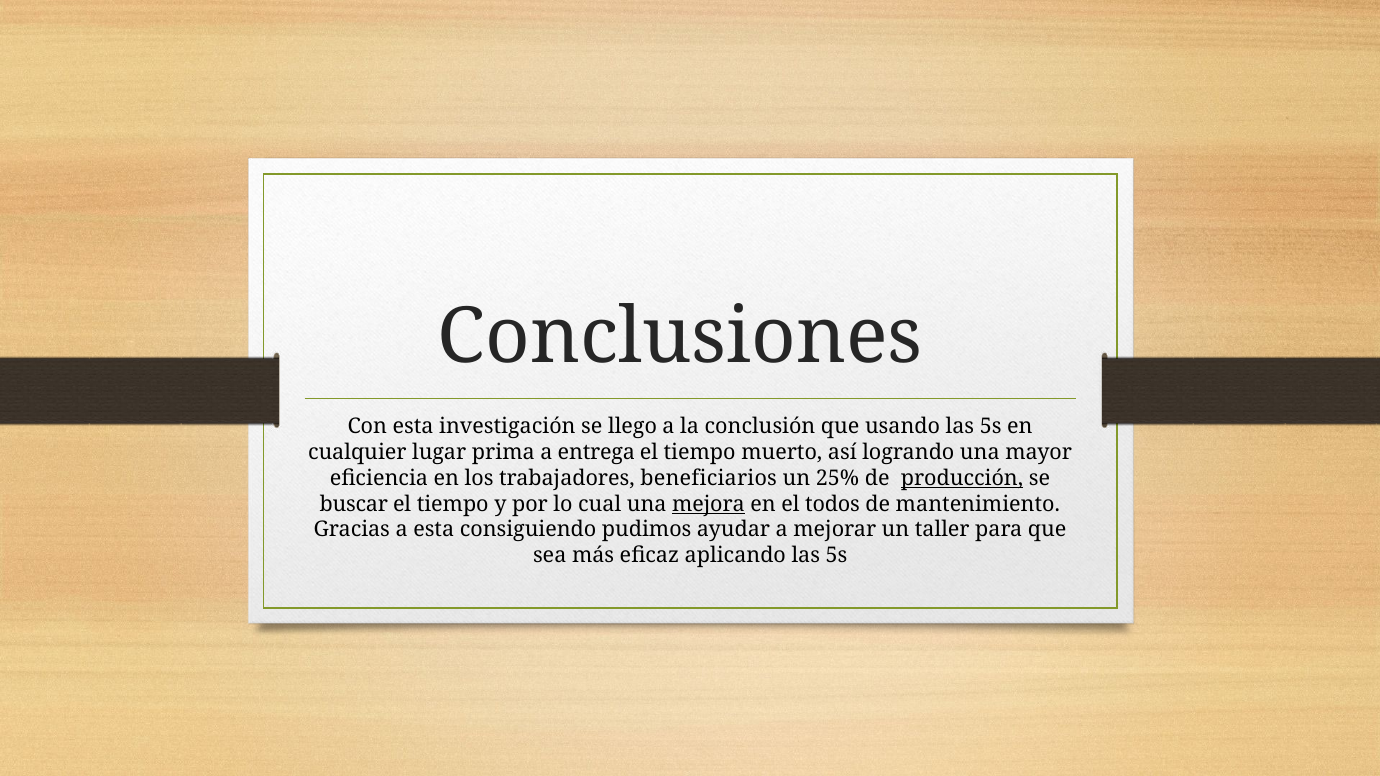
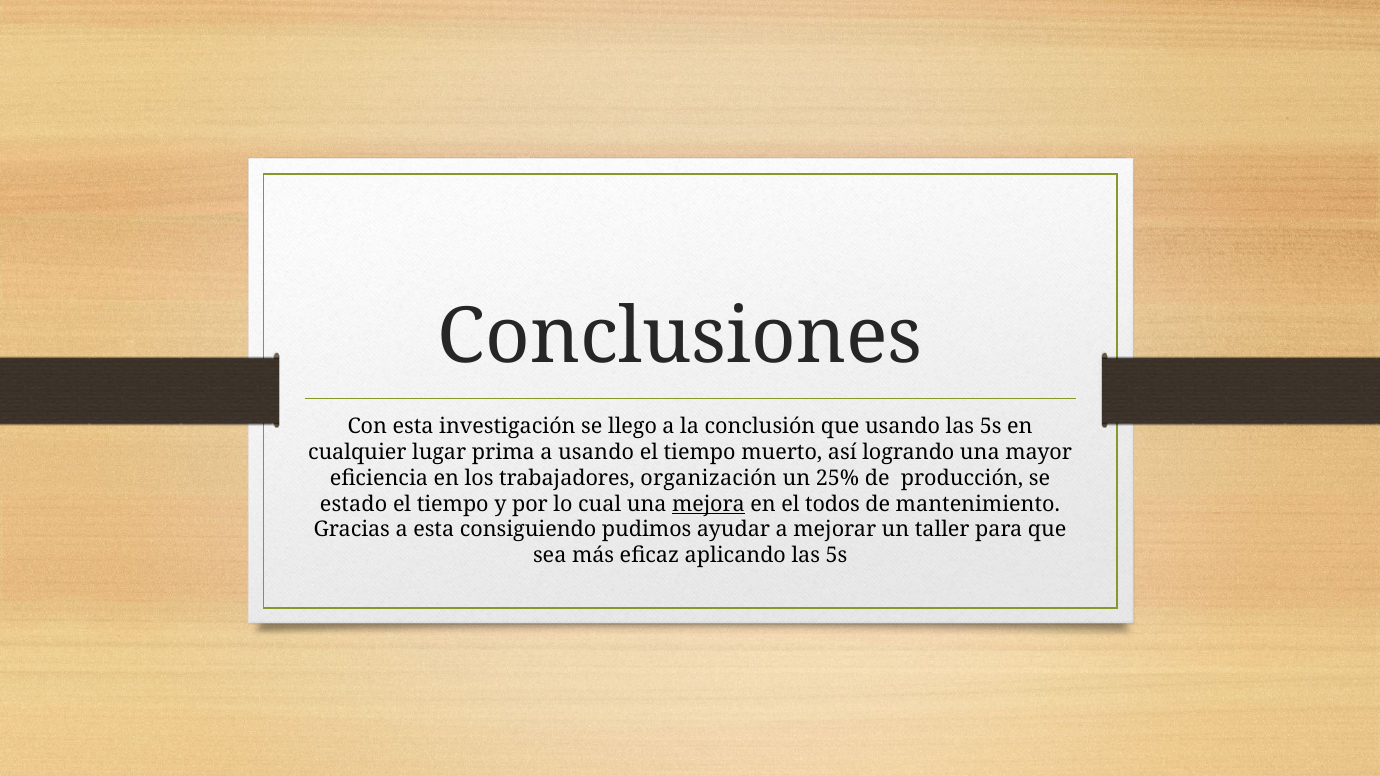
a entrega: entrega -> usando (596, 452)
beneficiarios: beneficiarios -> organización (709, 478)
producción underline: present -> none (962, 478)
buscar: buscar -> estado (354, 504)
